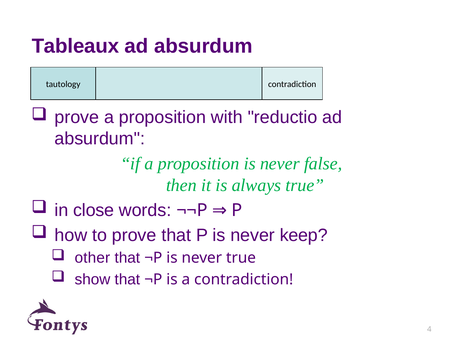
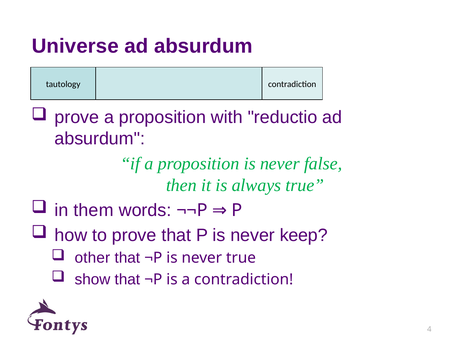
Tableaux: Tableaux -> Universe (75, 46)
close: close -> them (94, 210)
